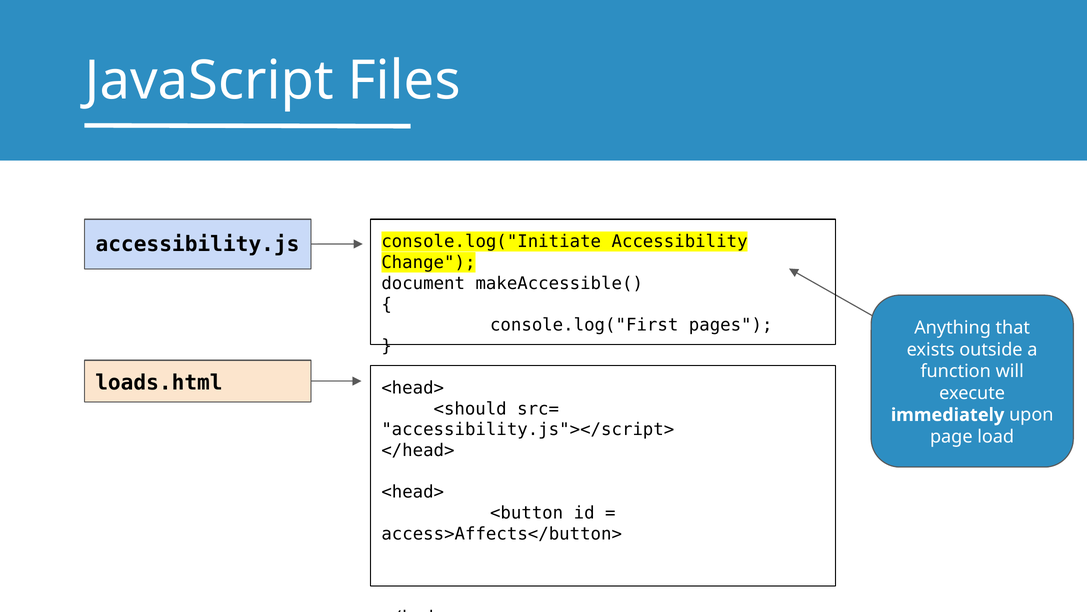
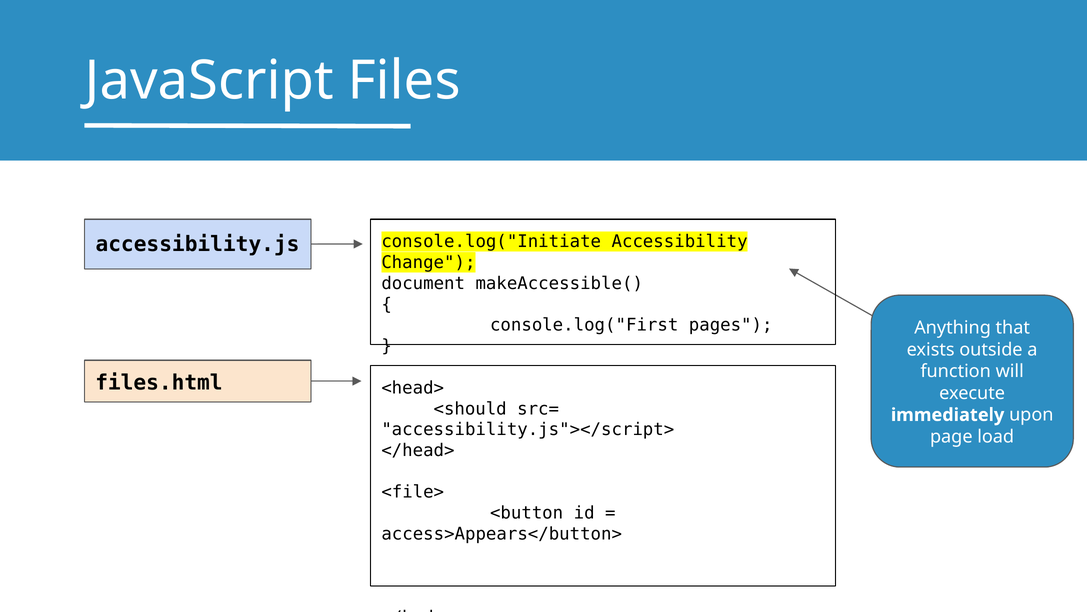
loads.html: loads.html -> files.html (159, 382)
<head>: <head> -> <file> (413, 492)
access>Affects</button>: access>Affects</button> -> access>Appears</button> (502, 533)
